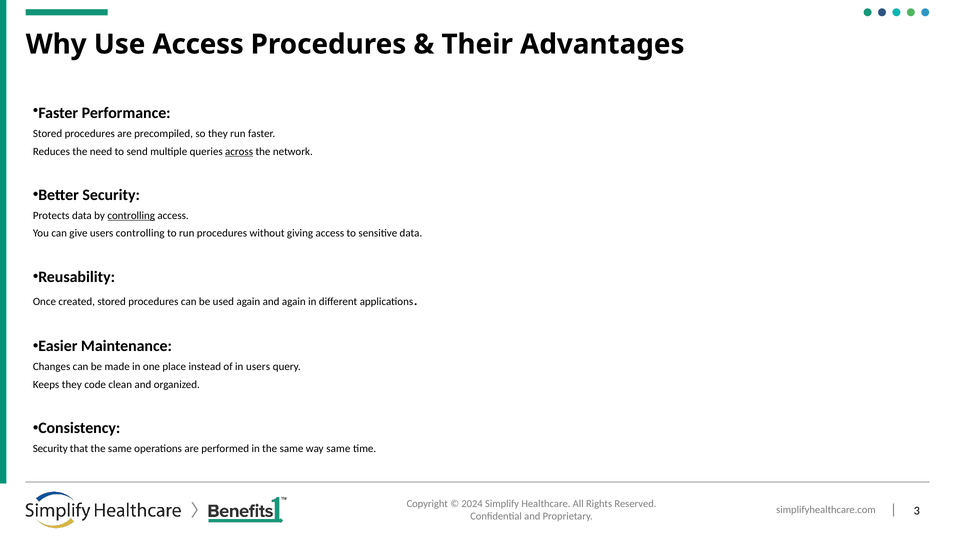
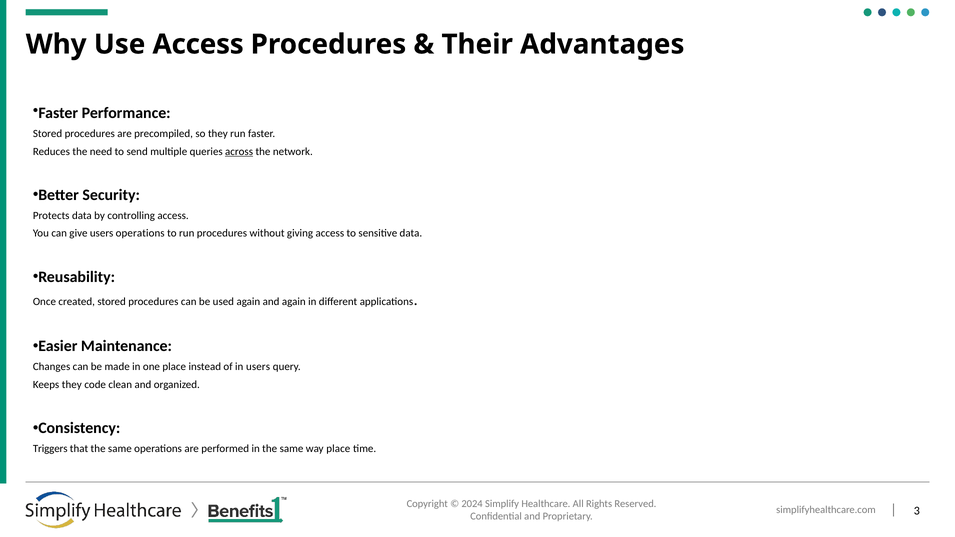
controlling underline: present -> none (131, 216)
users controlling: controlling -> operations (140, 233)
Security: Security -> Triggers (50, 449)
way same: same -> place (338, 449)
